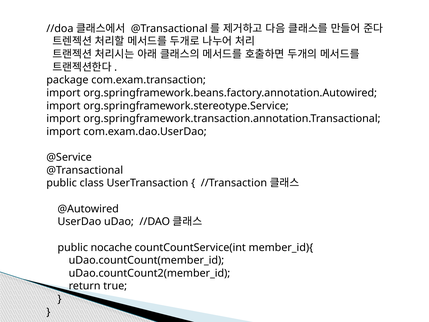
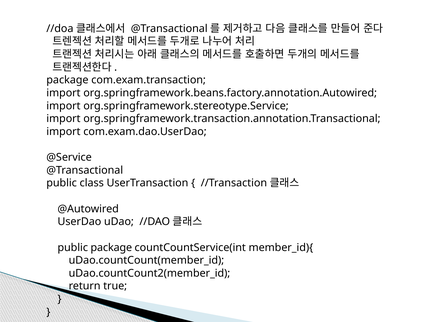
public nocache: nocache -> package (111, 247)
